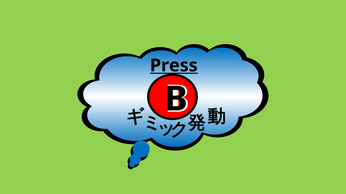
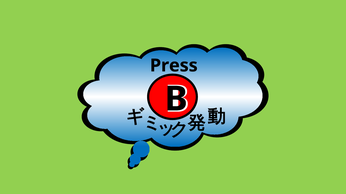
Press underline: present -> none (174, 66)
